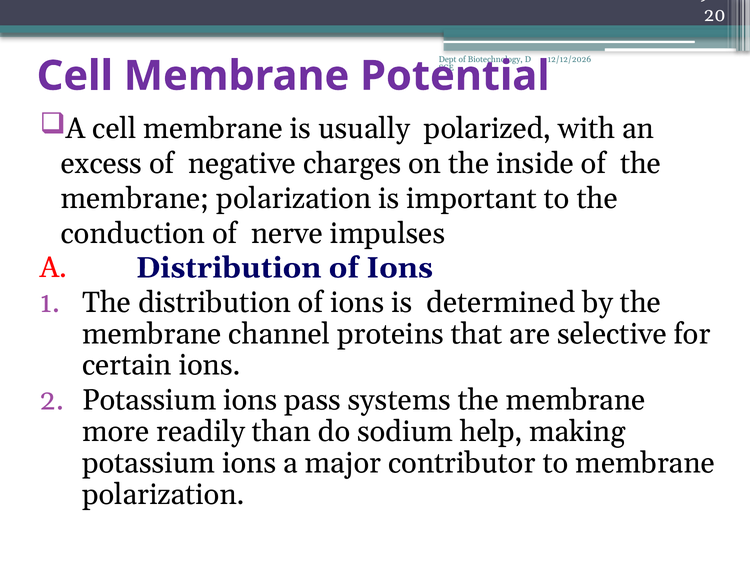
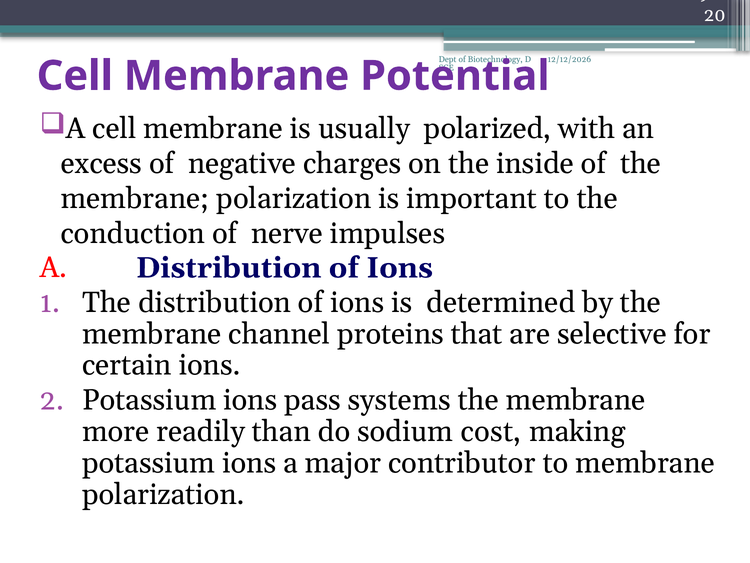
help: help -> cost (491, 431)
